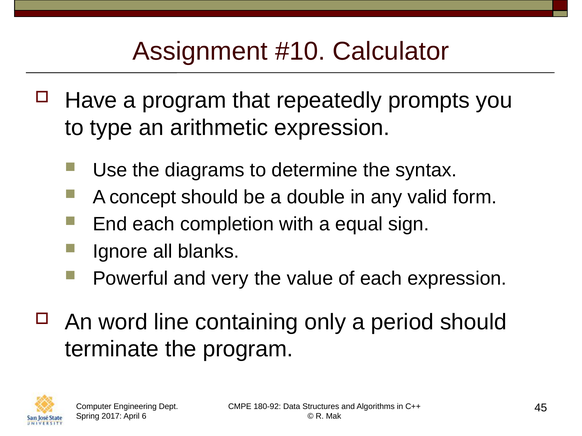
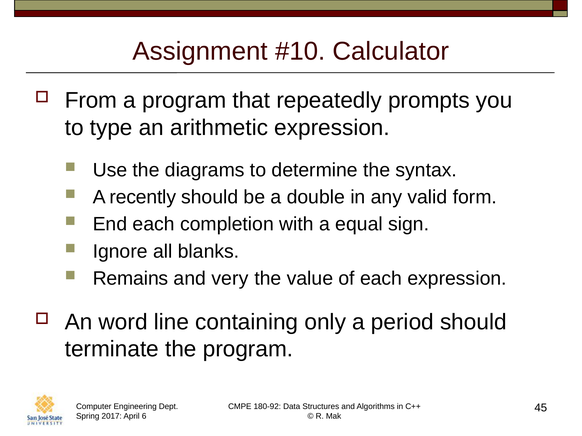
Have: Have -> From (91, 101)
concept: concept -> recently (143, 197)
Powerful: Powerful -> Remains (131, 279)
